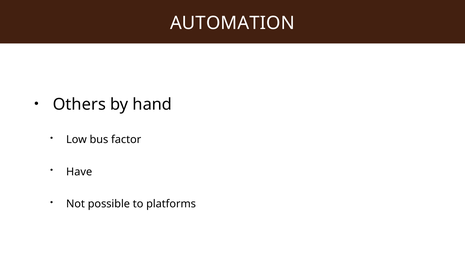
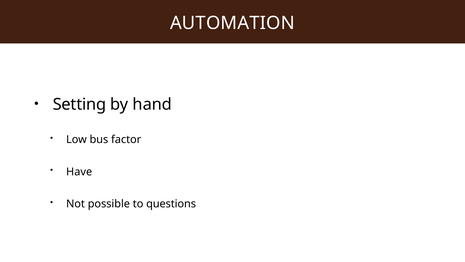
Others: Others -> Setting (79, 104)
platforms: platforms -> questions (171, 204)
